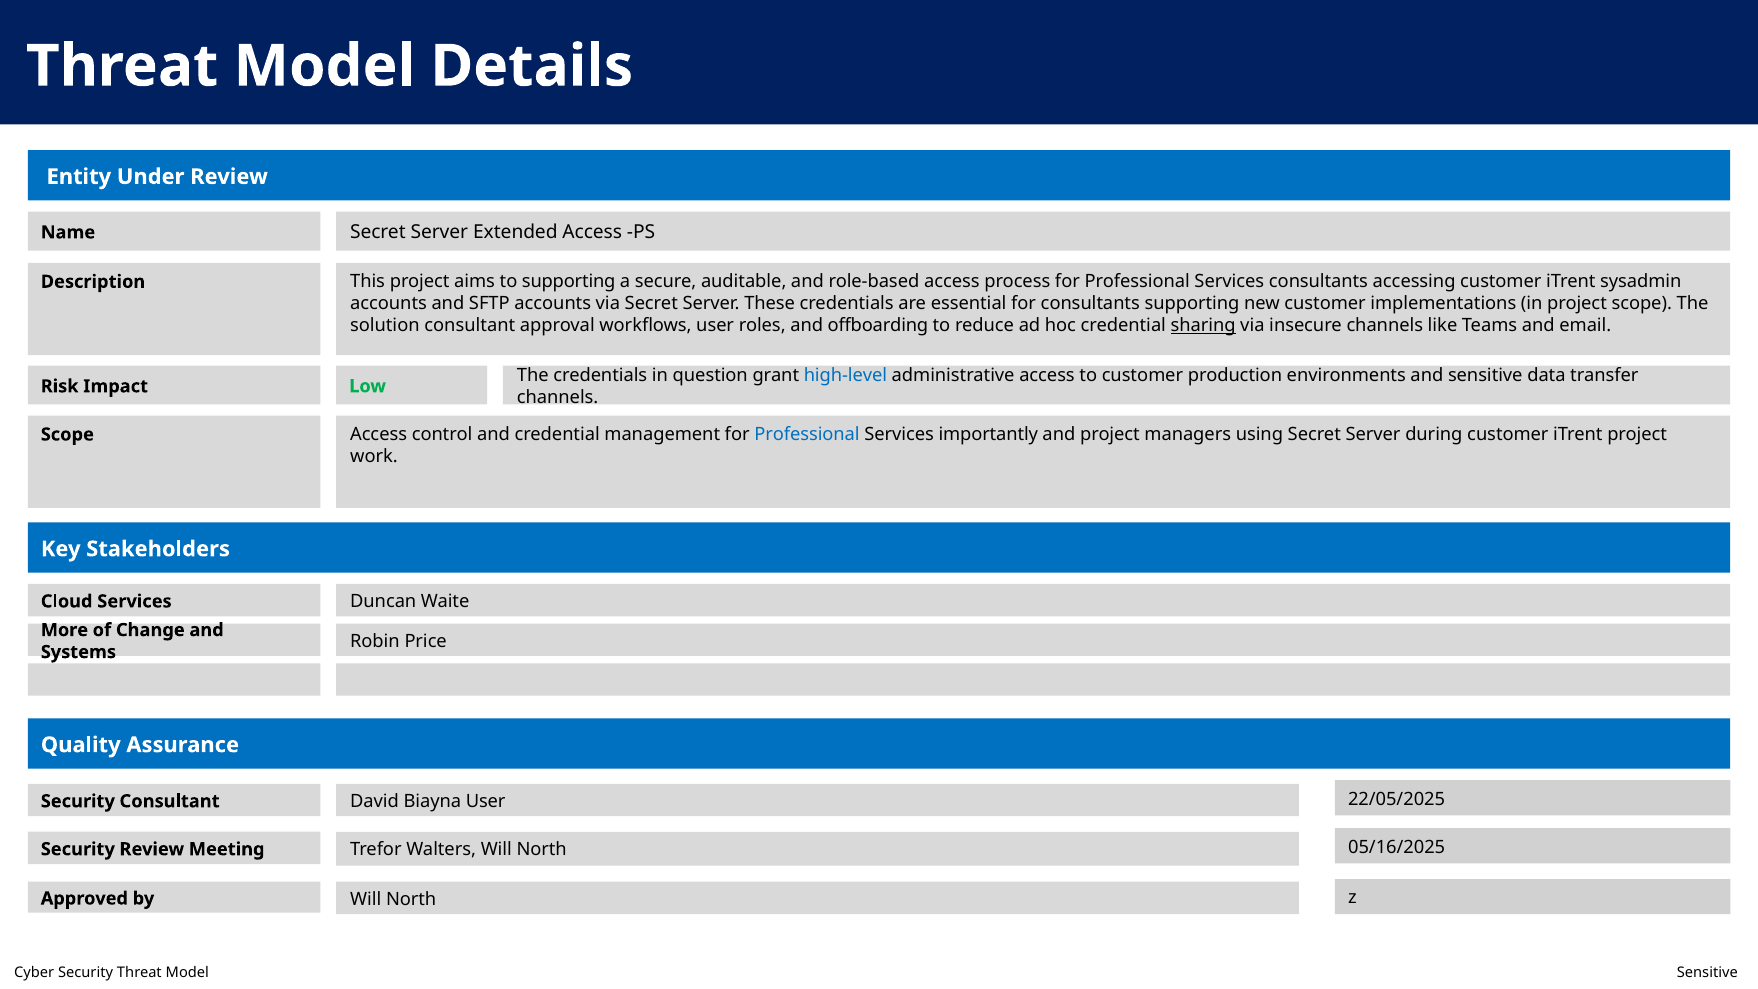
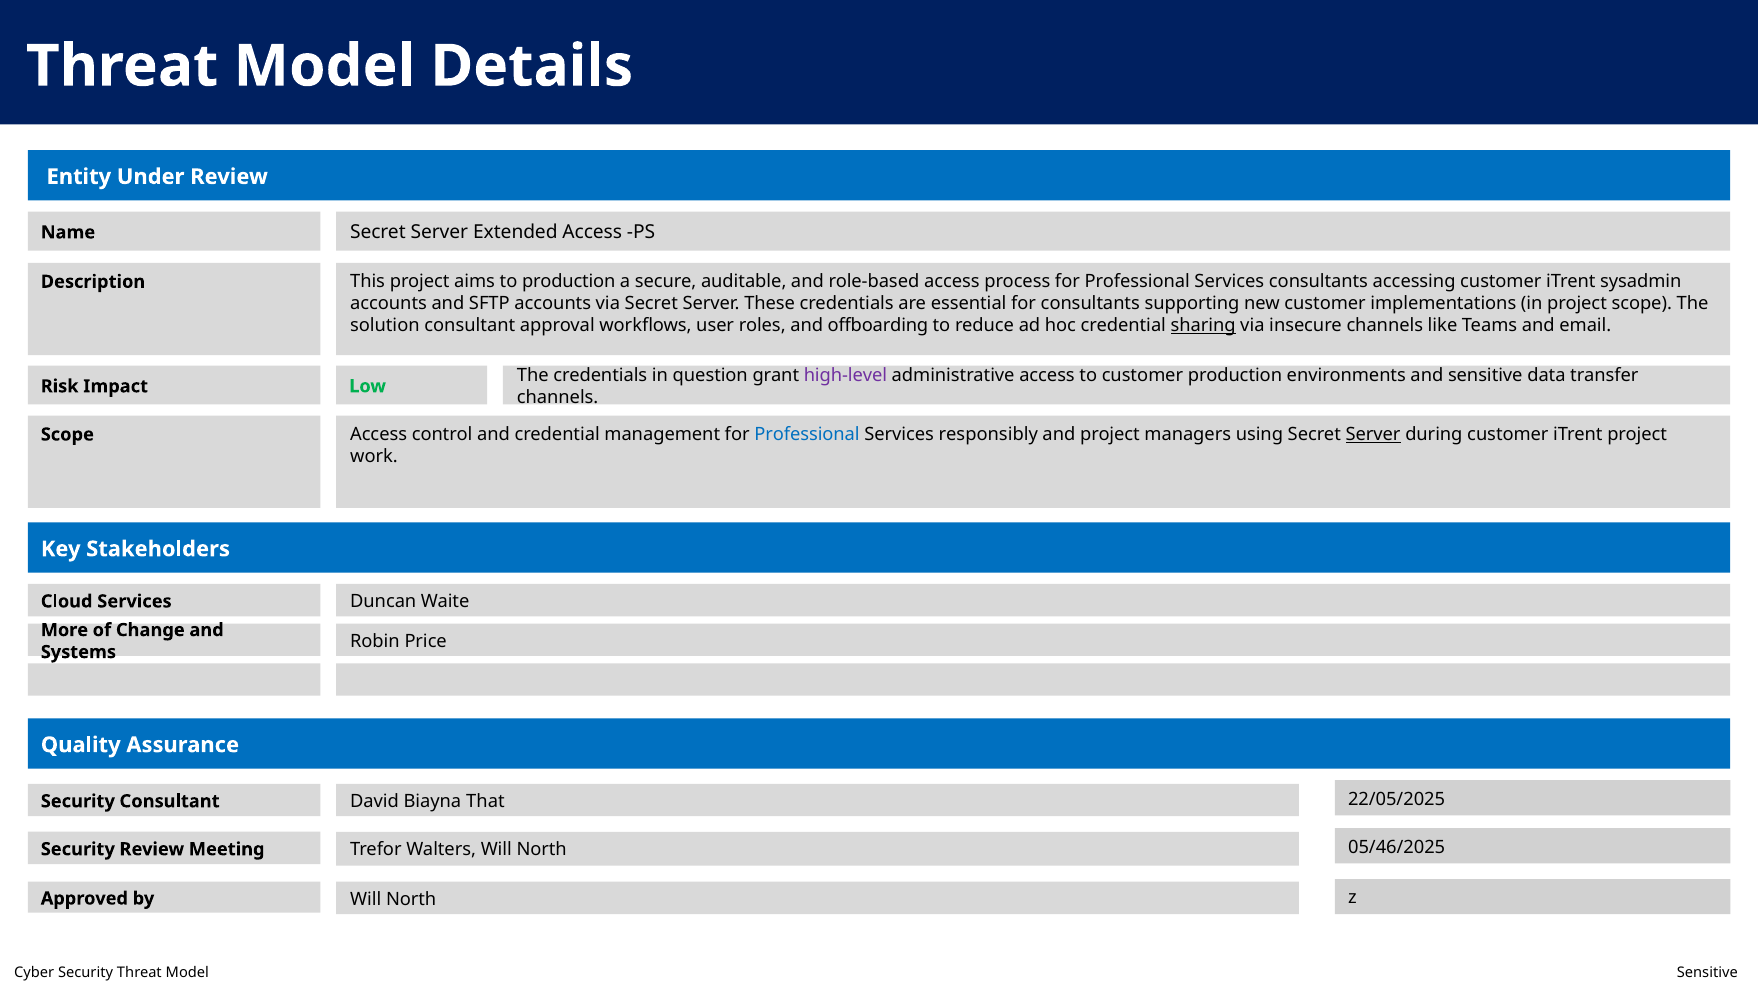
to supporting: supporting -> production (569, 282)
high-level colour: blue -> purple (845, 375)
importantly: importantly -> responsibly (988, 435)
Server underline: none -> present (1373, 435)
Biayna User: User -> That (485, 801)
05/16/2025: 05/16/2025 -> 05/46/2025 (1397, 847)
